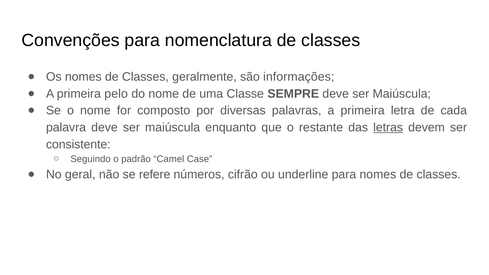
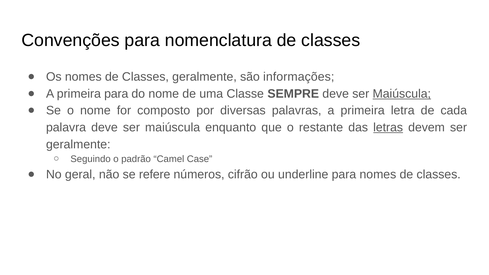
primeira pelo: pelo -> para (116, 94)
Maiúscula underline: none -> present (402, 94)
consistente: consistente -> geralmente (78, 144)
